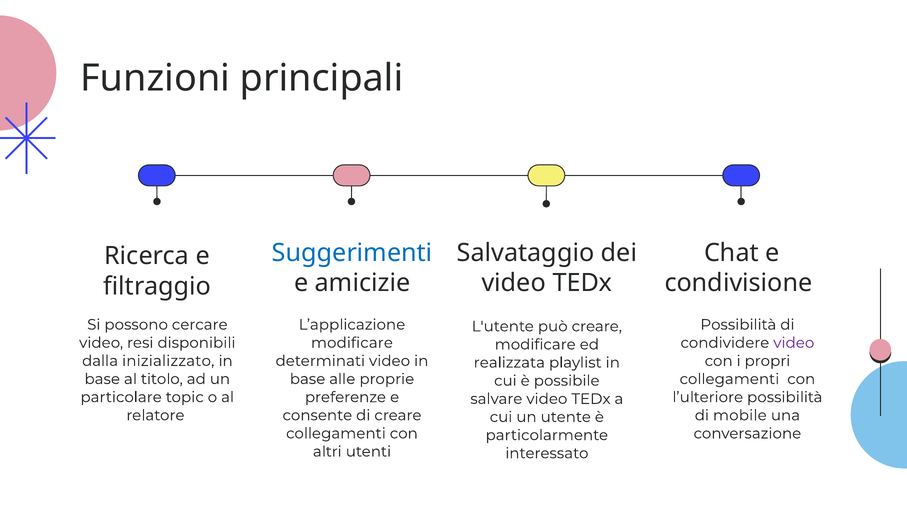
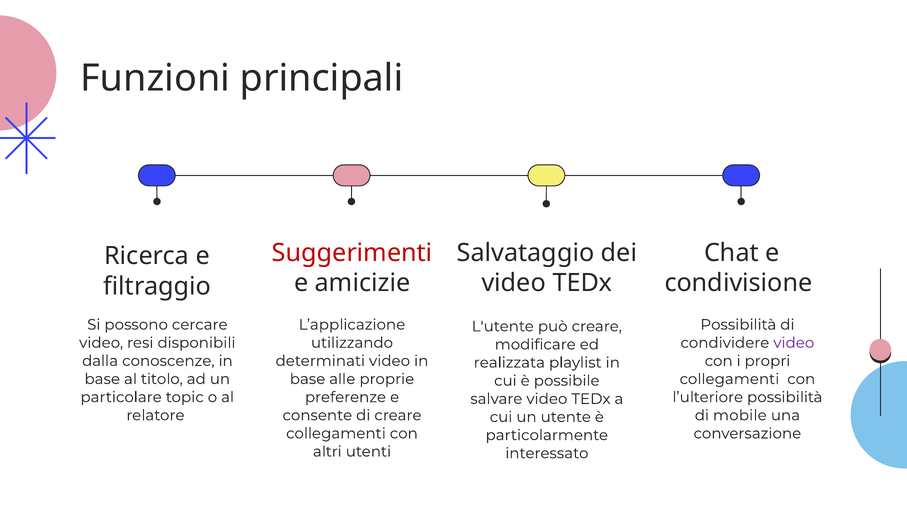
Suggerimenti colour: blue -> red (352, 253)
modificare: modificare -> utilizzando (352, 343)
inizializzato: inizializzato -> conoscenze (168, 361)
